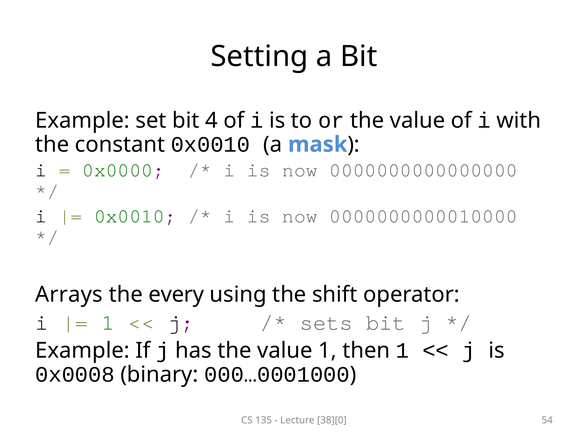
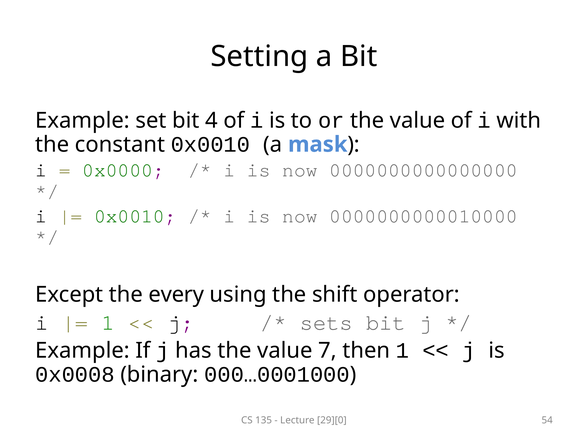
Arrays: Arrays -> Except (69, 295)
value 1: 1 -> 7 (328, 351)
38][0: 38][0 -> 29][0 (332, 420)
